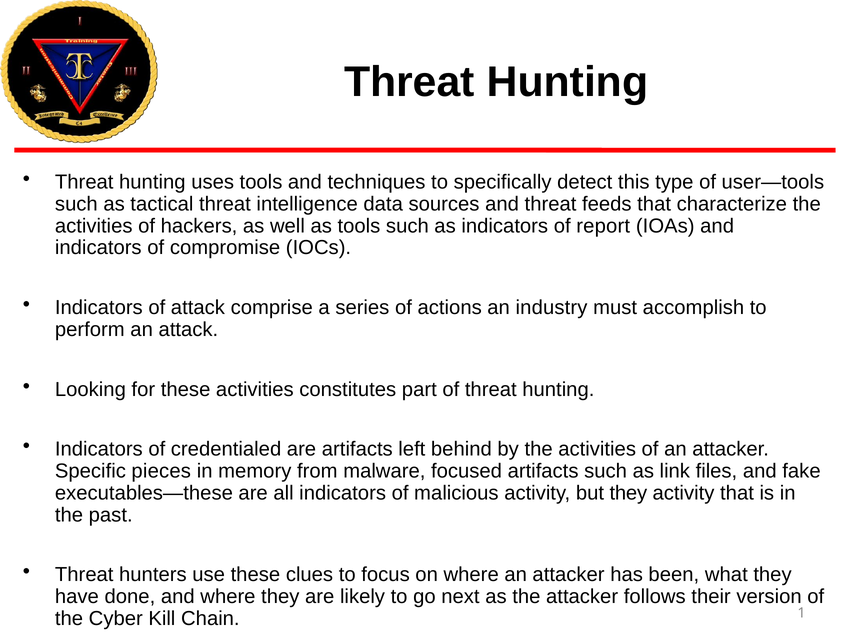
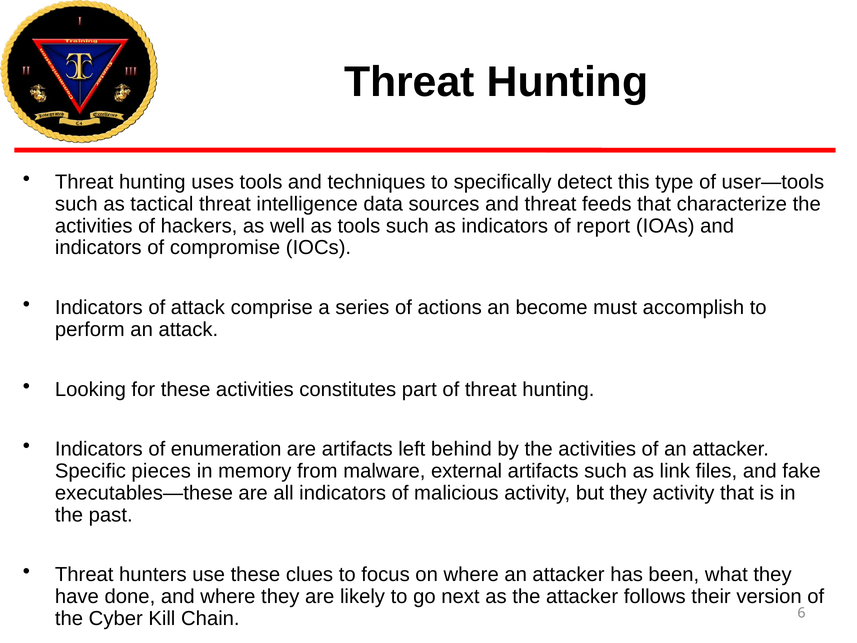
industry: industry -> become (552, 308)
credentialed: credentialed -> enumeration (226, 449)
focused: focused -> external (467, 471)
1: 1 -> 6 (802, 613)
